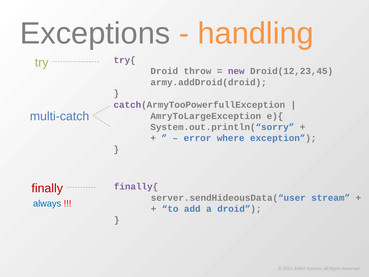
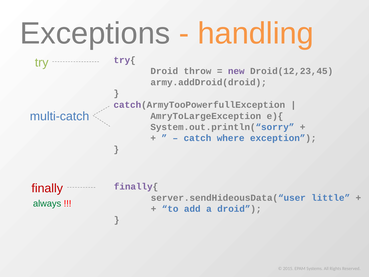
error: error -> catch (197, 138)
stream: stream -> little (331, 198)
always colour: blue -> green (47, 203)
